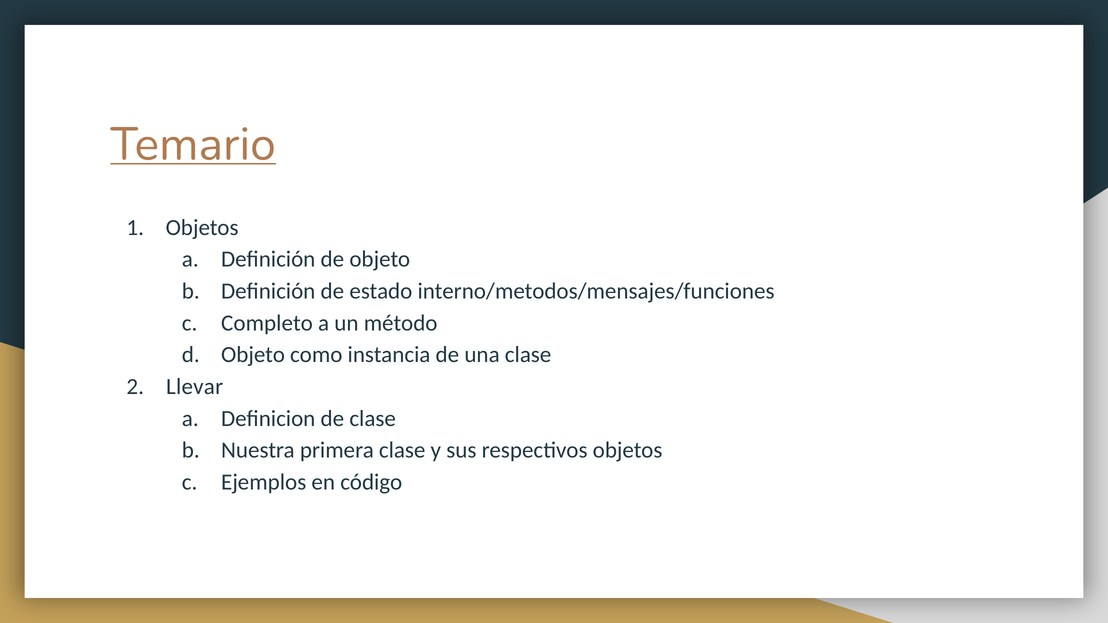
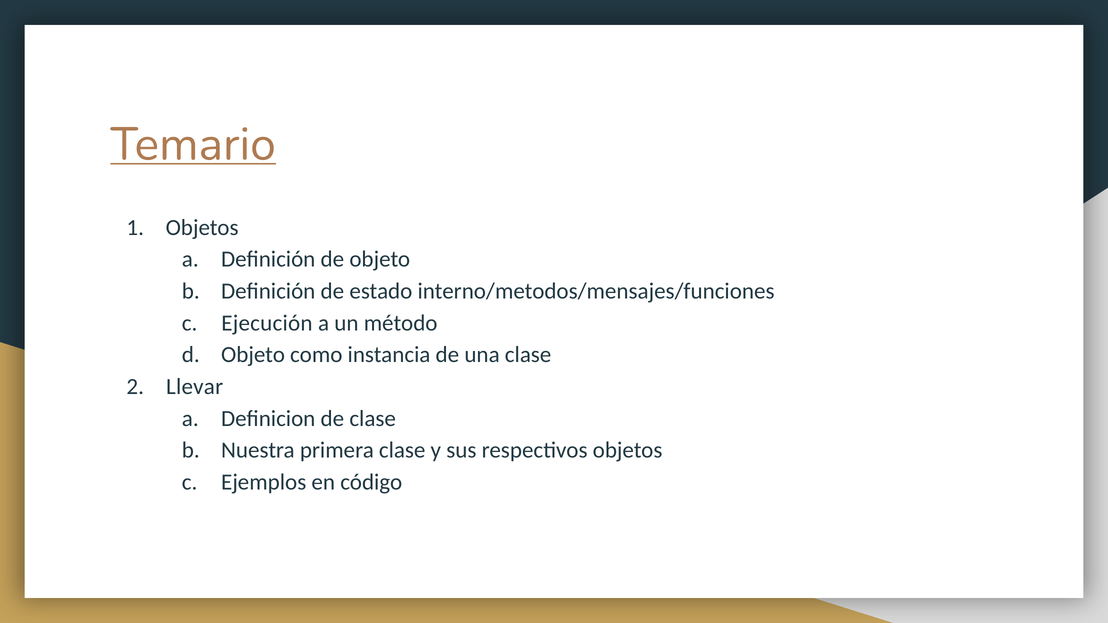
Completo: Completo -> Ejecución (267, 323)
